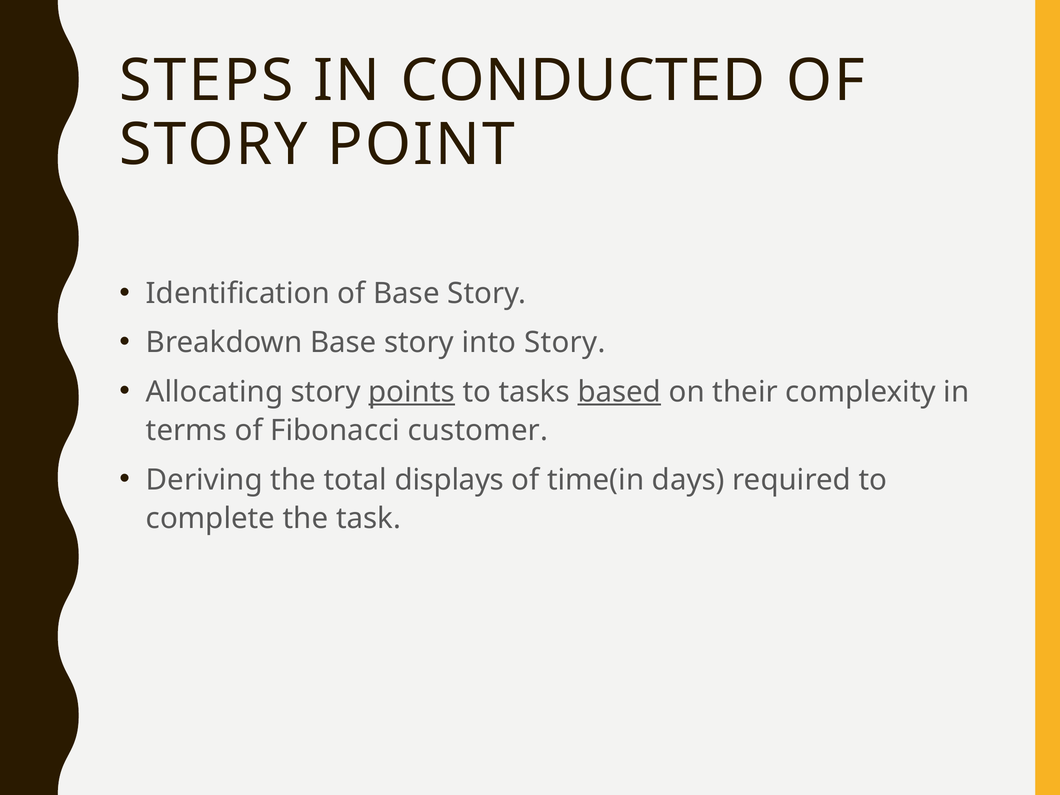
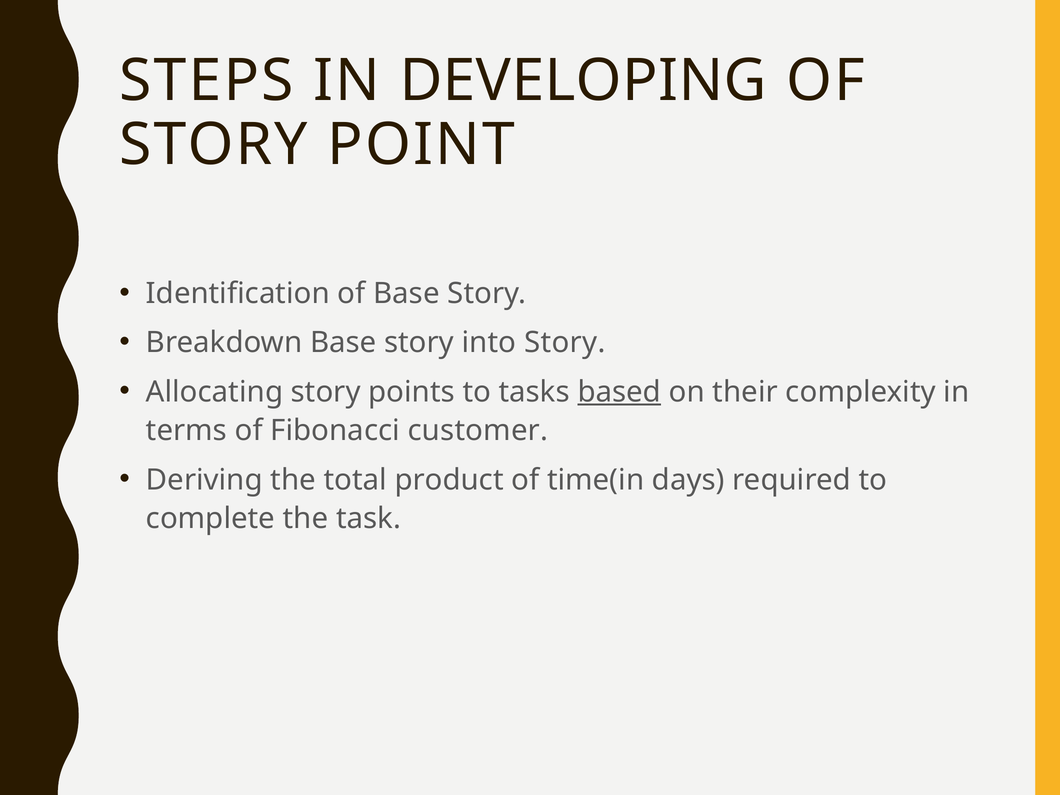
CONDUCTED: CONDUCTED -> DEVELOPING (583, 81)
points underline: present -> none (412, 392)
displays: displays -> product (449, 480)
